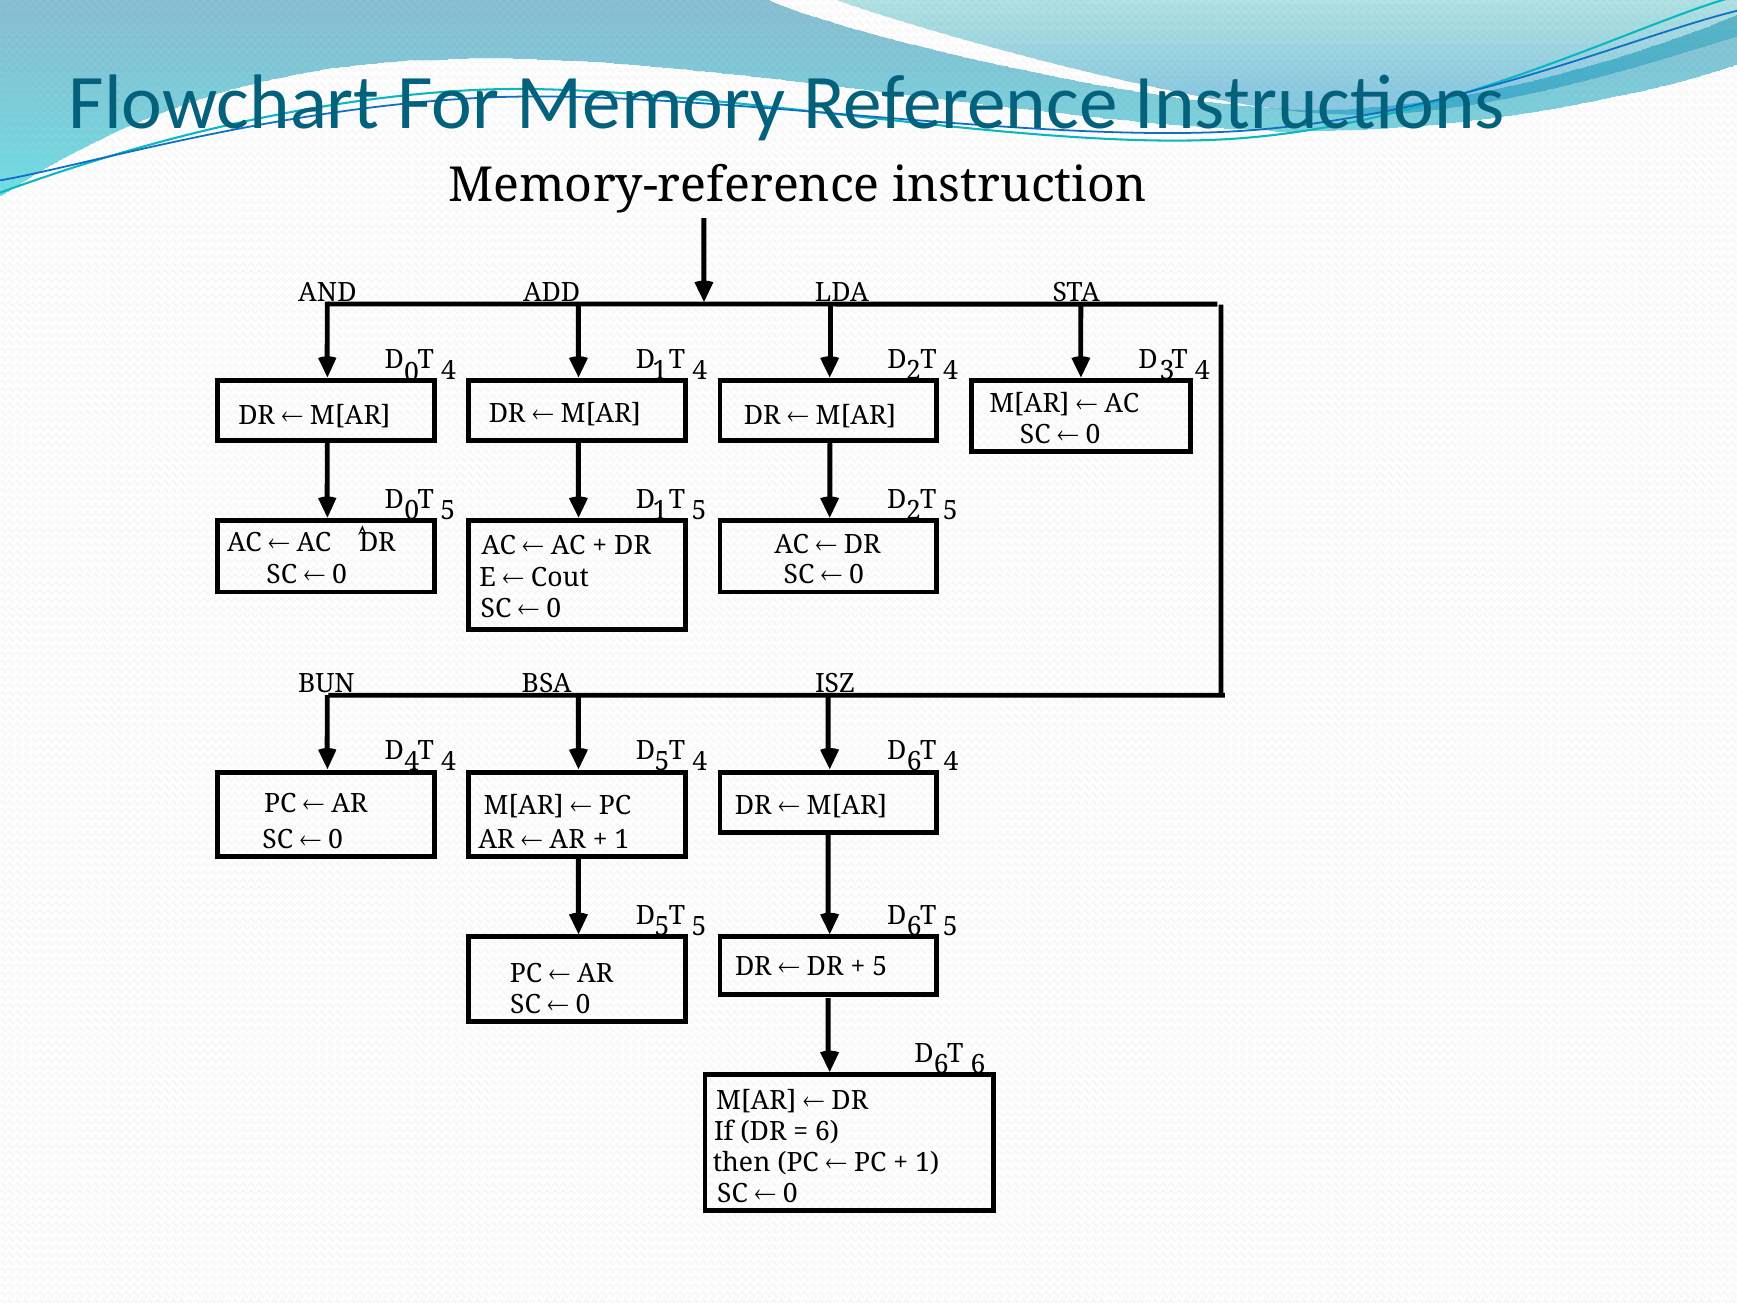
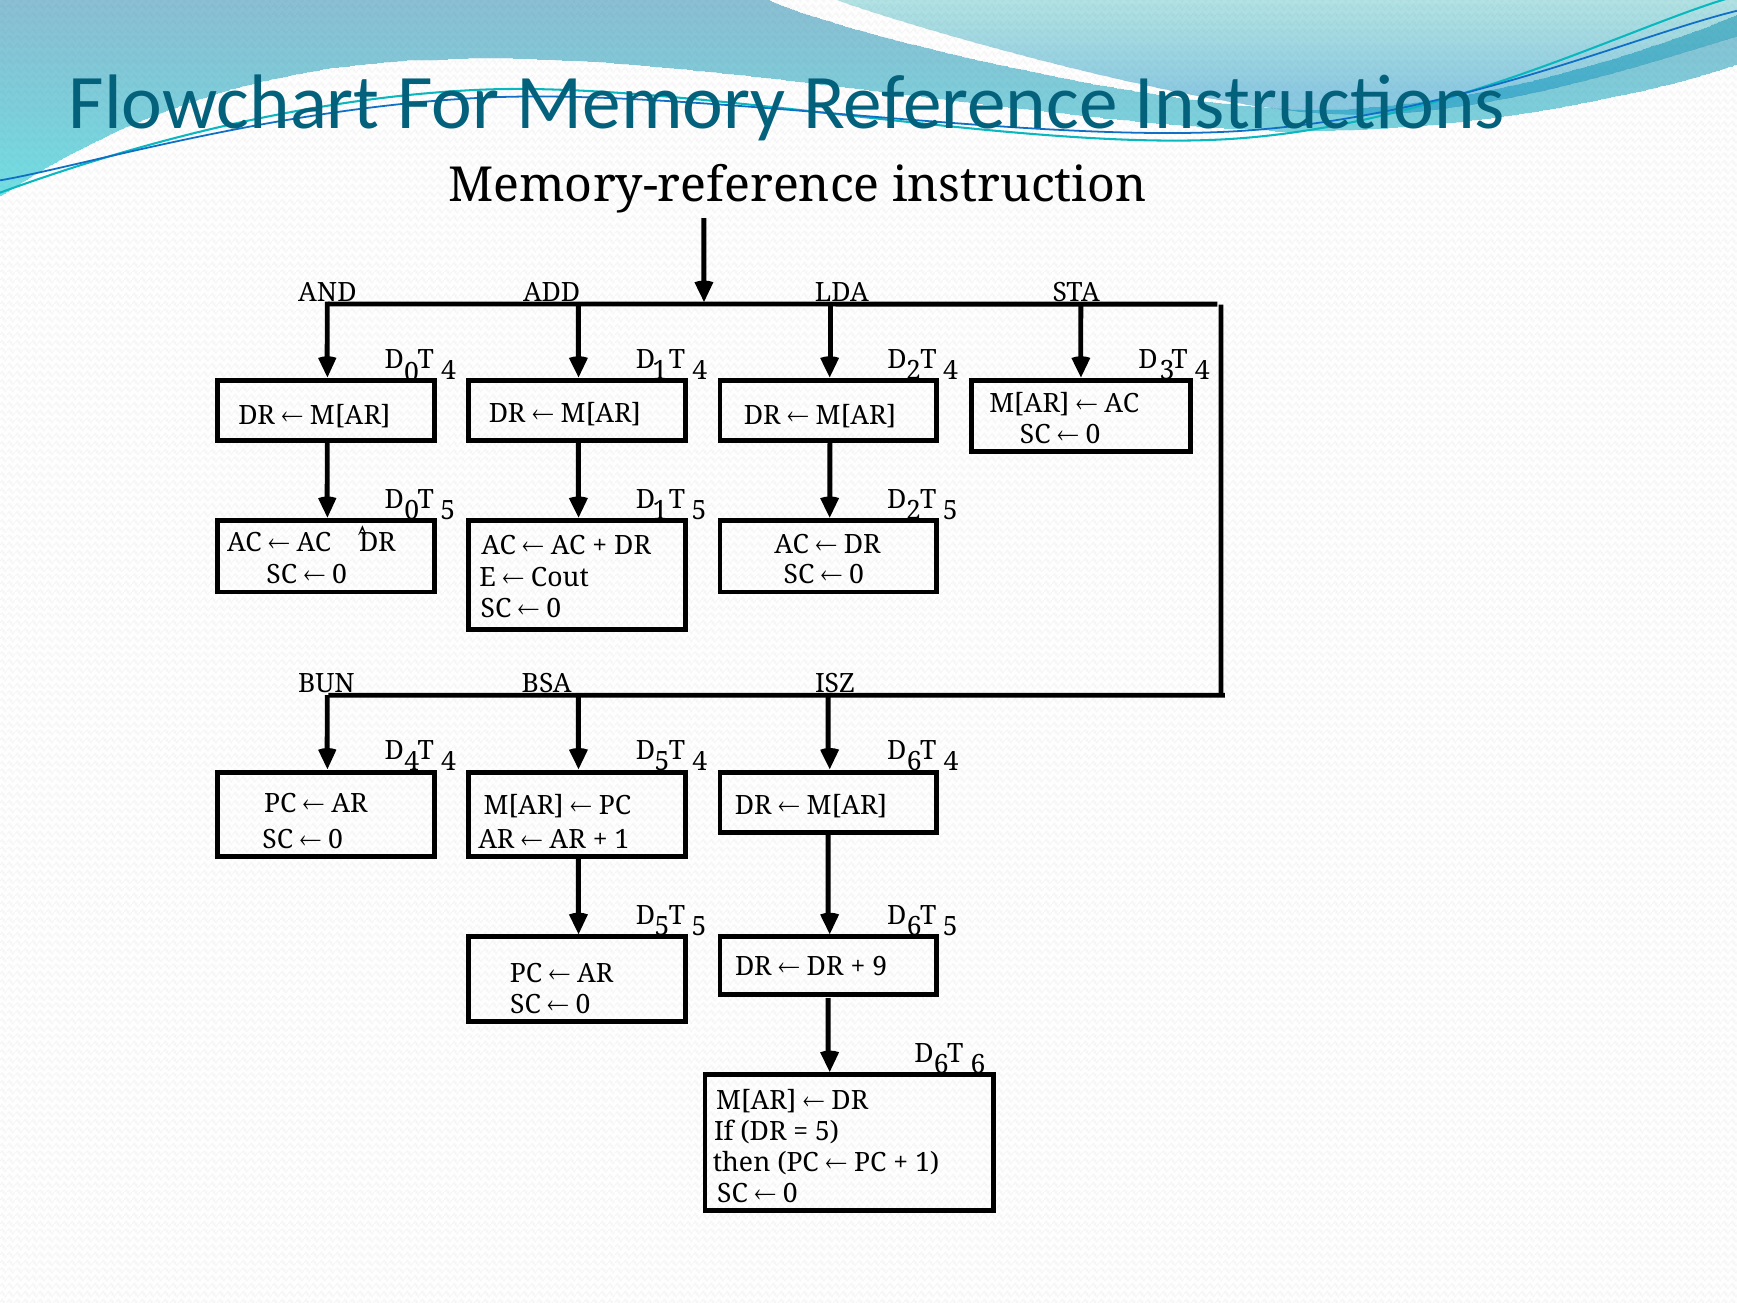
5: 5 -> 9 (880, 966)
6: 6 -> 5 (827, 1131)
